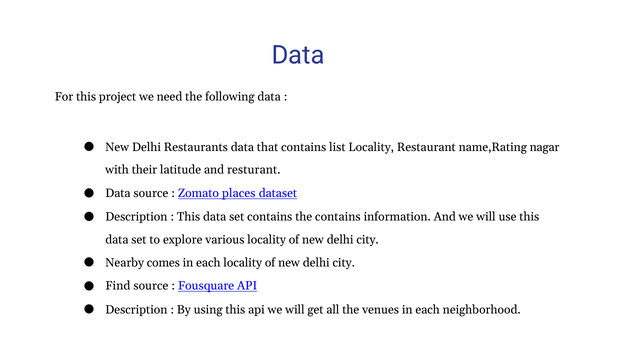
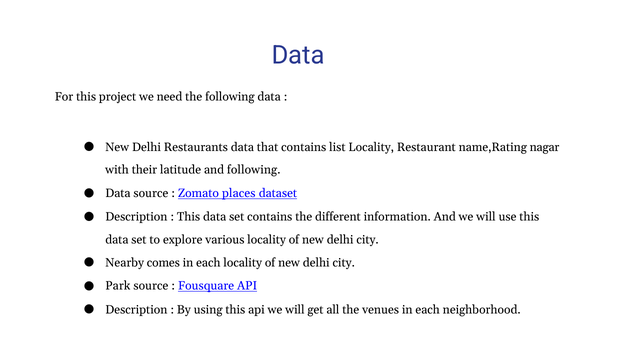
and resturant: resturant -> following (254, 170)
the contains: contains -> different (338, 217)
Find: Find -> Park (118, 286)
